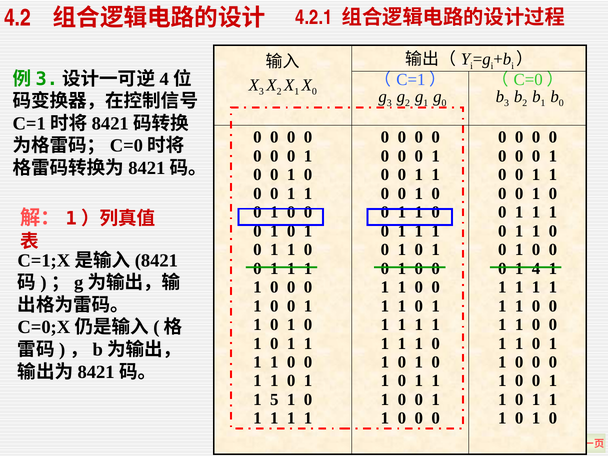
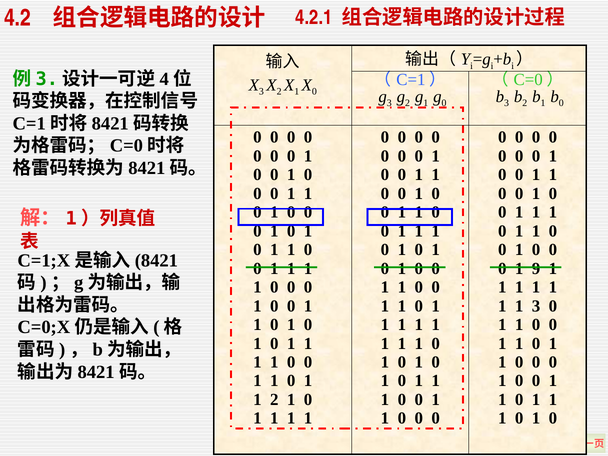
4: 4 -> 9 (536, 268)
0: 0 -> 3 (536, 306)
1 5: 5 -> 2 (274, 400)
